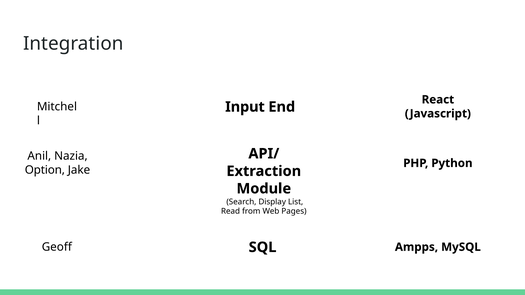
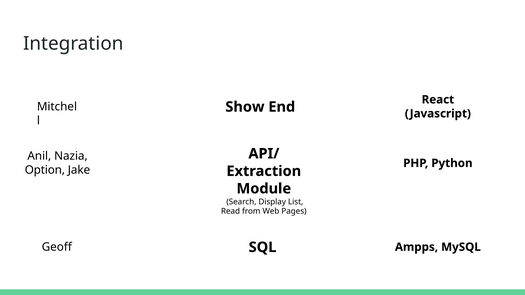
Input: Input -> Show (245, 107)
